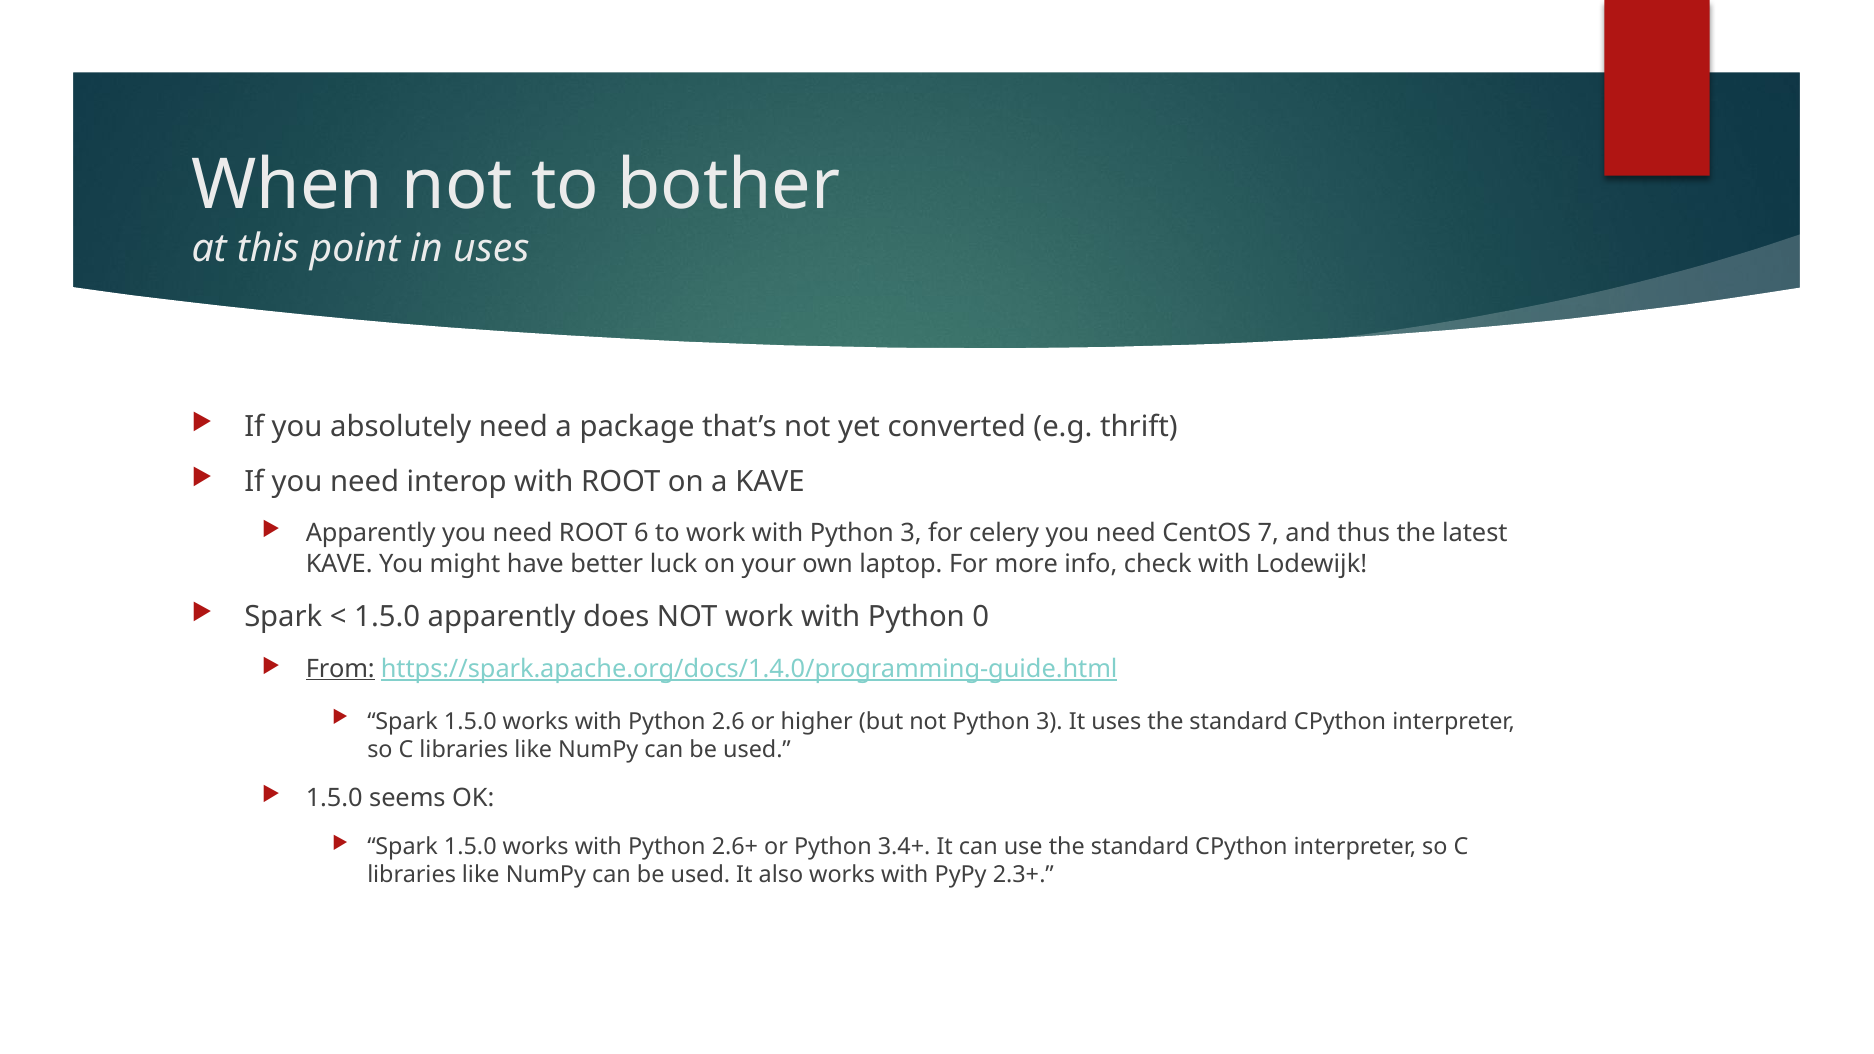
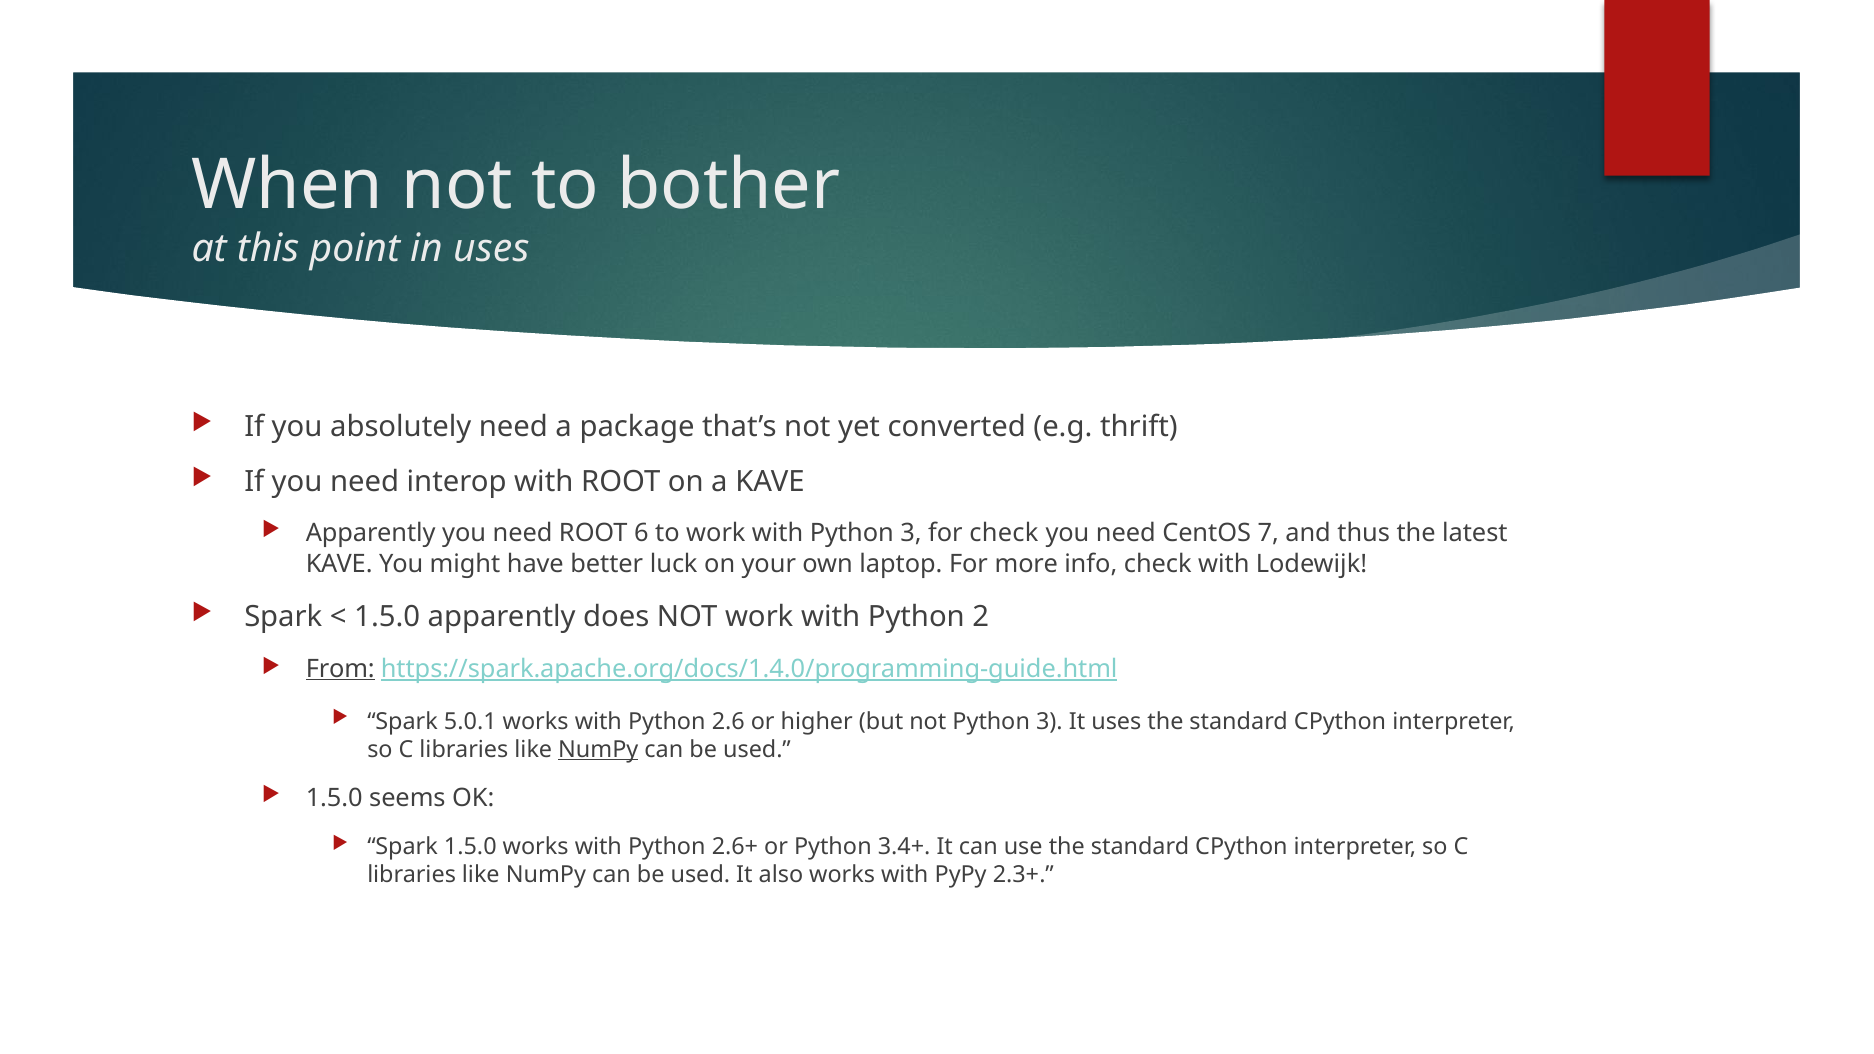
for celery: celery -> check (1004, 534)
0: 0 -> 2 (981, 617)
1.5.0: 1.5.0 -> 5.0.1 (470, 721)
NumPy underline: none -> present (598, 749)
